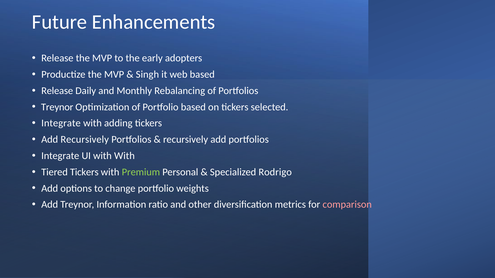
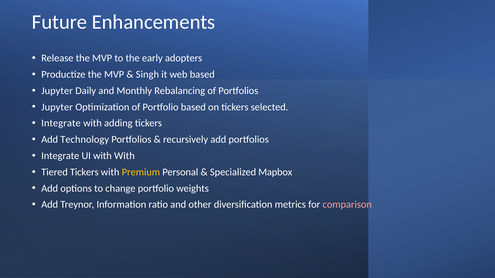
Release: Release -> Jupyter (57, 91)
Treynor: Treynor -> Jupyter (57, 107)
Add Recursively: Recursively -> Technology (85, 140)
Premium colour: light green -> yellow (141, 172)
Rodrigo: Rodrigo -> Mapbox (275, 172)
